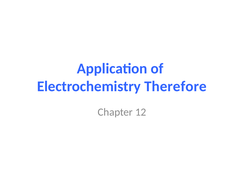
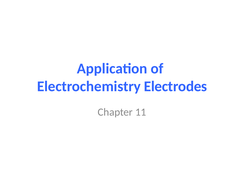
Therefore: Therefore -> Electrodes (176, 86)
12: 12 -> 11 (141, 112)
